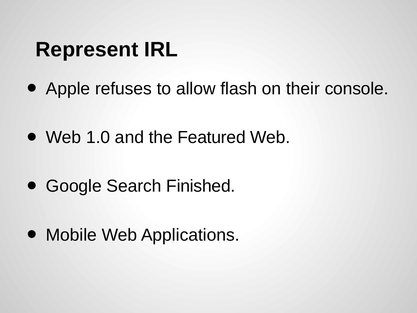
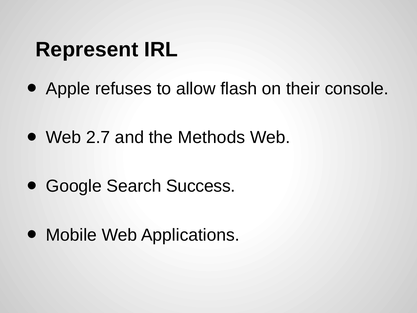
1.0: 1.0 -> 2.7 (98, 137)
Featured: Featured -> Methods (211, 137)
Finished: Finished -> Success (201, 186)
